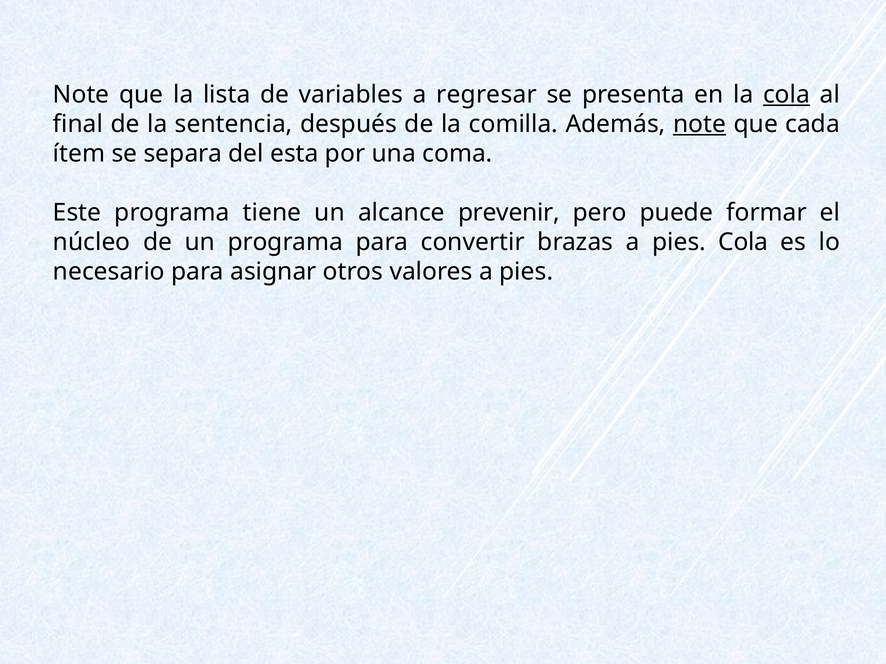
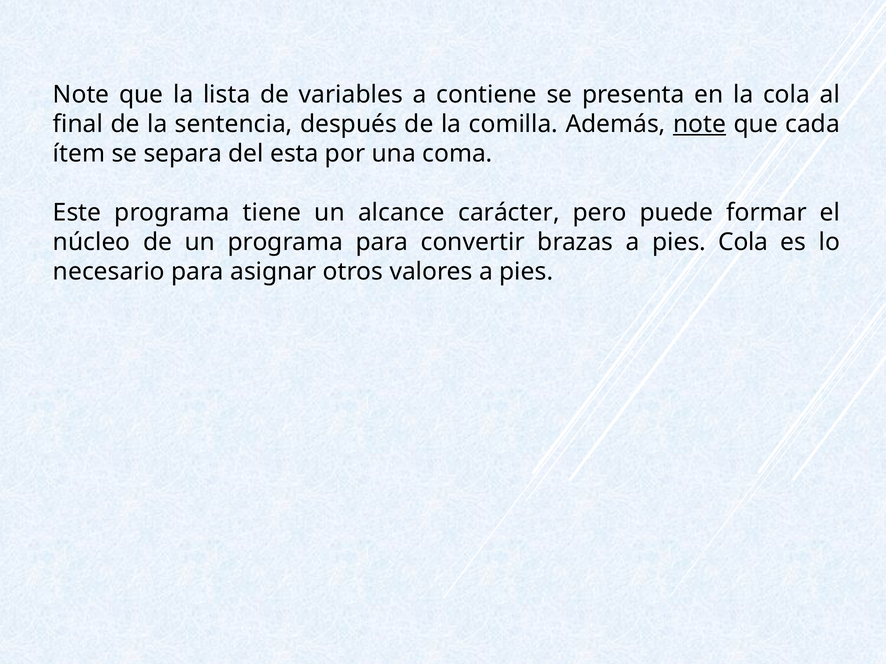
regresar: regresar -> contiene (487, 95)
cola underline: present -> none (787, 95)
prevenir: prevenir -> carácter (509, 213)
